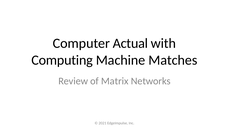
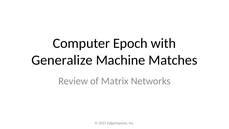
Actual: Actual -> Epoch (130, 43)
Computing: Computing -> Generalize (62, 60)
